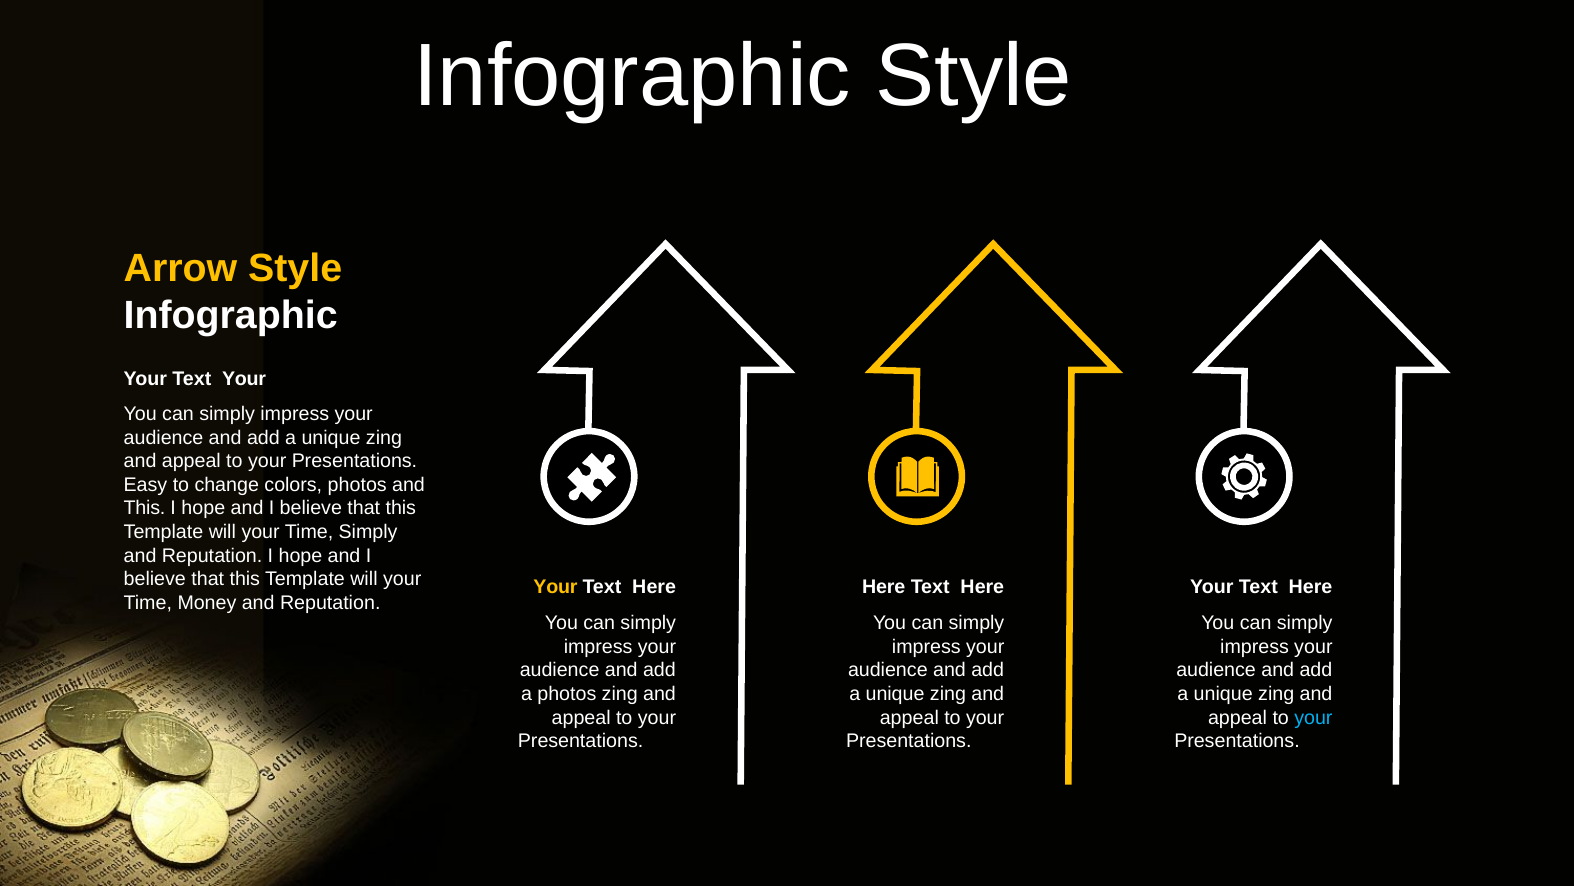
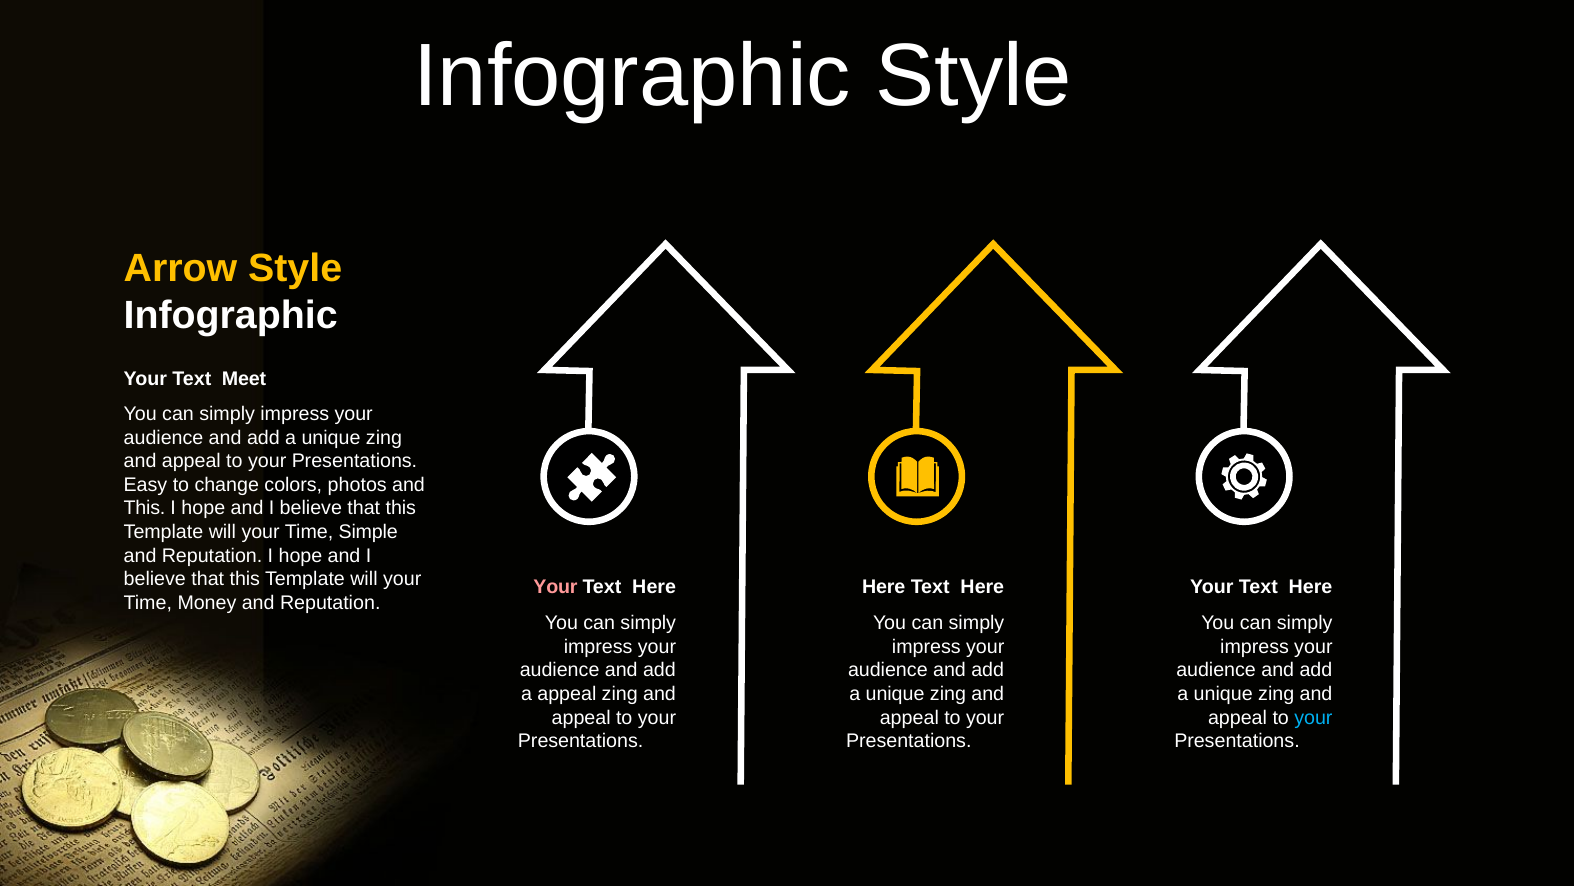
Text Your: Your -> Meet (244, 379)
Time Simply: Simply -> Simple (368, 532)
Your colour: yellow -> pink (556, 587)
a photos: photos -> appeal (567, 693)
